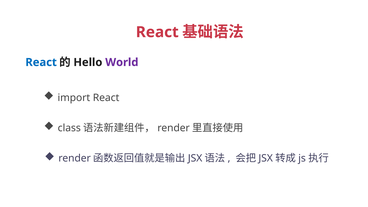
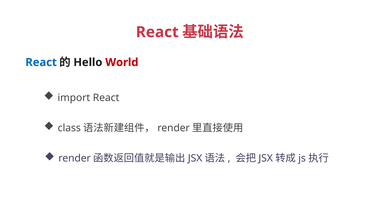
World colour: purple -> red (122, 62)
